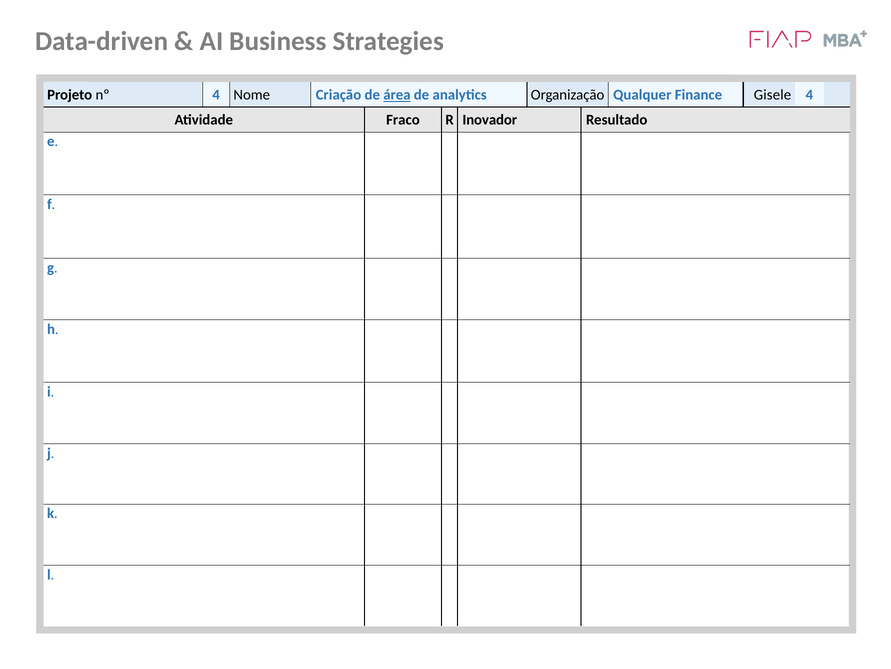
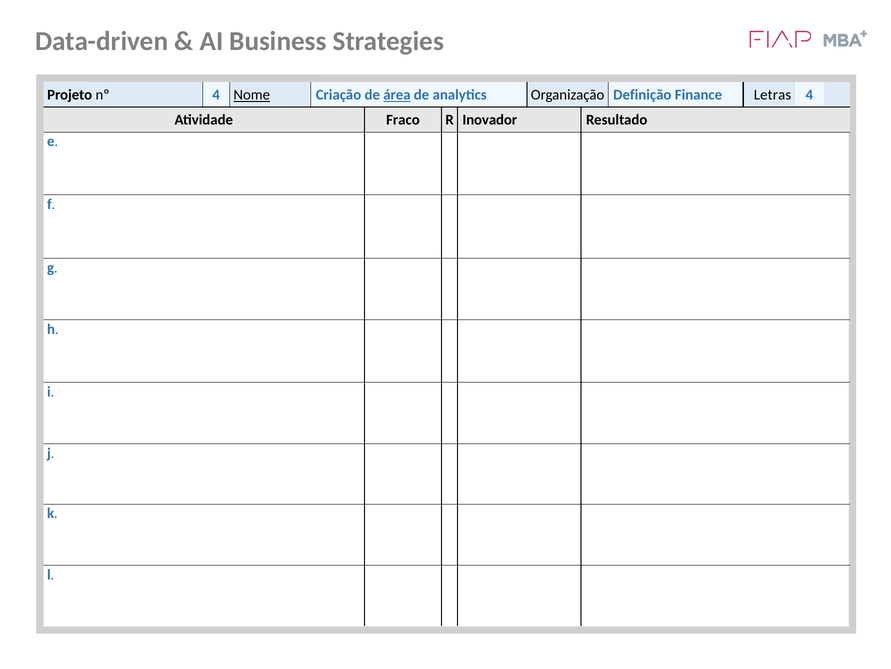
Nome underline: none -> present (252, 95)
Qualquer: Qualquer -> Definição (642, 95)
Gisele: Gisele -> Letras (772, 95)
